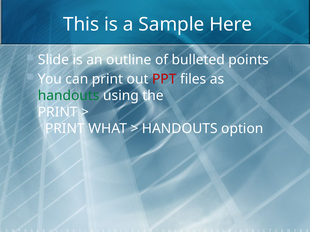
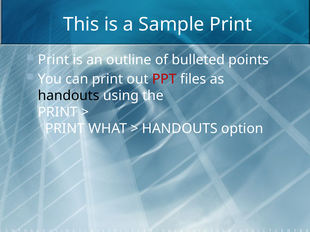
Sample Here: Here -> Print (231, 25)
Slide: Slide -> Print (53, 60)
handouts colour: green -> black (69, 96)
